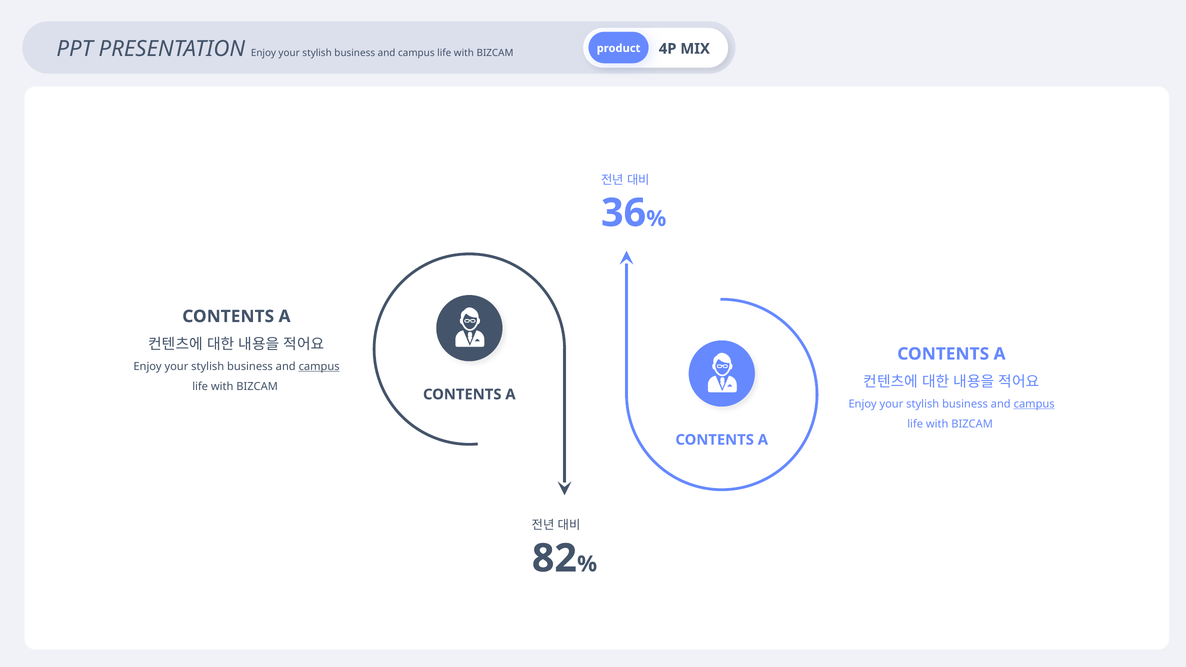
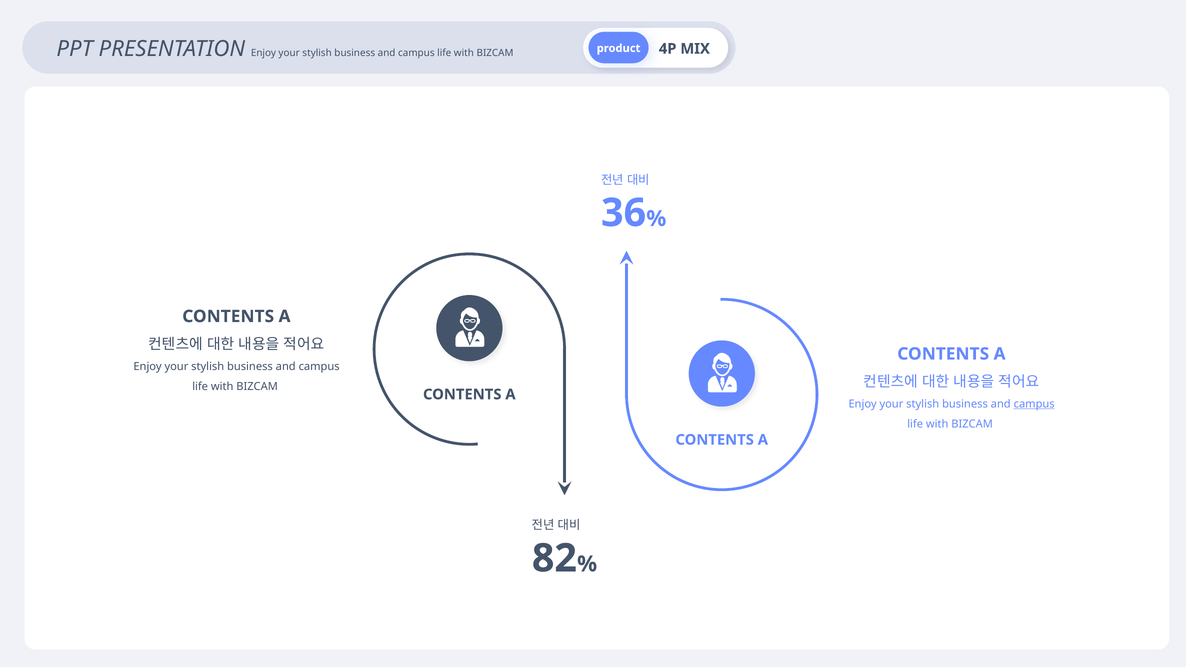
campus underline: present -> none (319, 366)
